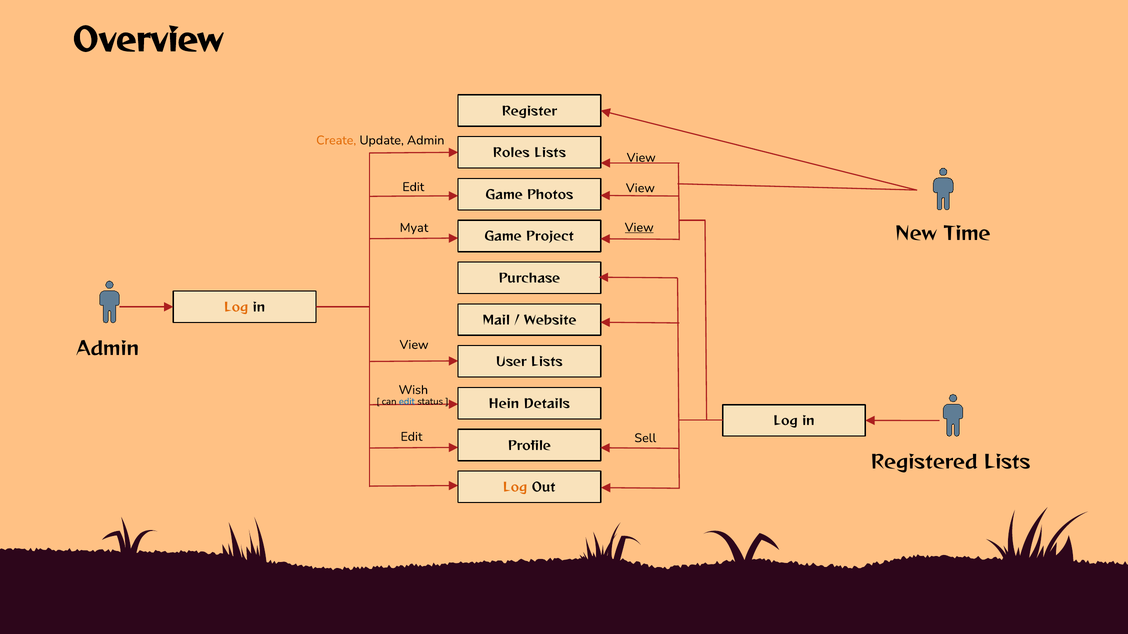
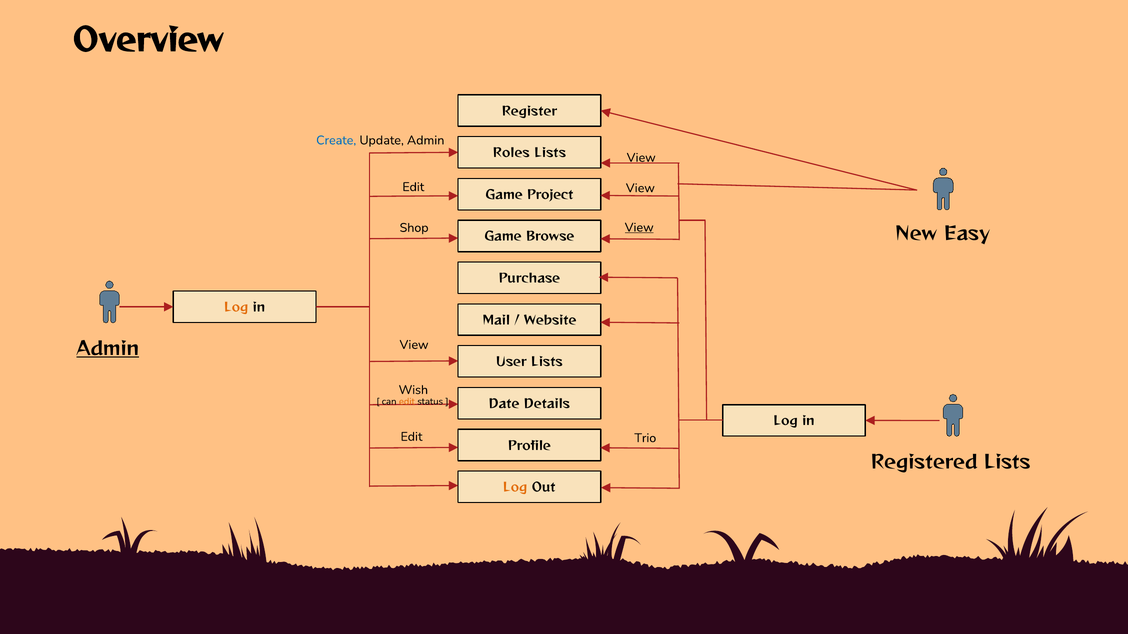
Create colour: orange -> blue (336, 140)
Photos: Photos -> Project (550, 195)
Myat: Myat -> Shop (414, 228)
Time: Time -> Easy (967, 234)
Project: Project -> Browse (550, 237)
Admin underline: none -> present (108, 349)
edit colour: blue -> orange (407, 402)
Hein: Hein -> Date (504, 404)
Sell: Sell -> Trio (645, 438)
